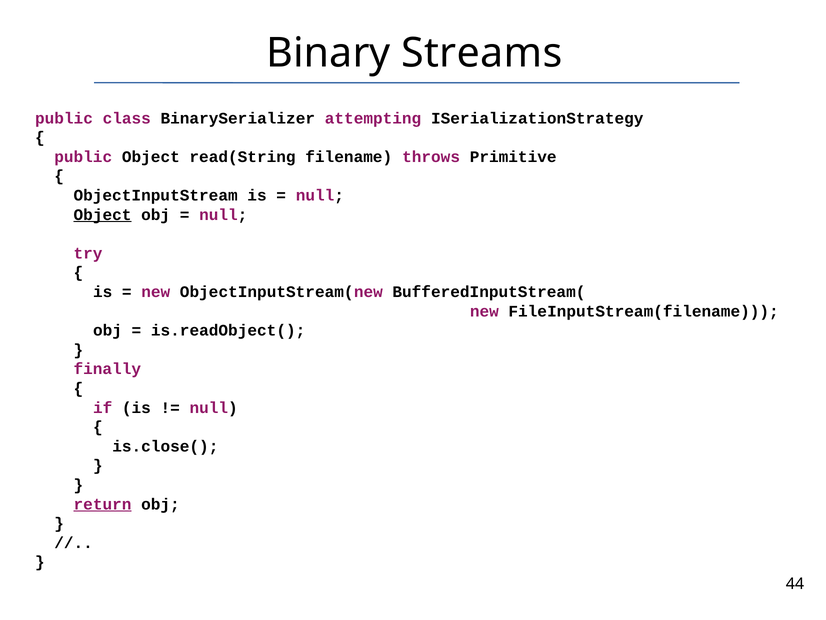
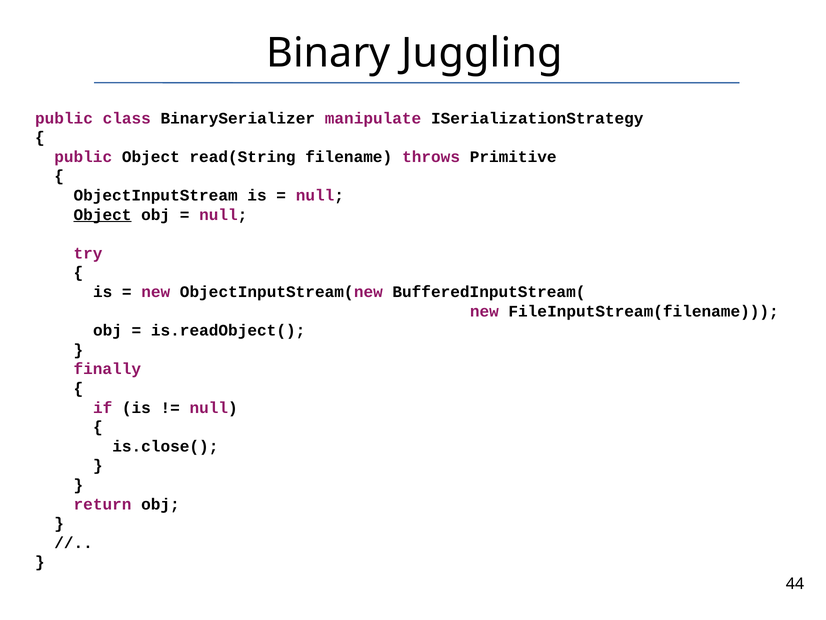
Streams: Streams -> Juggling (482, 53)
attempting: attempting -> manipulate (373, 118)
return underline: present -> none (103, 504)
